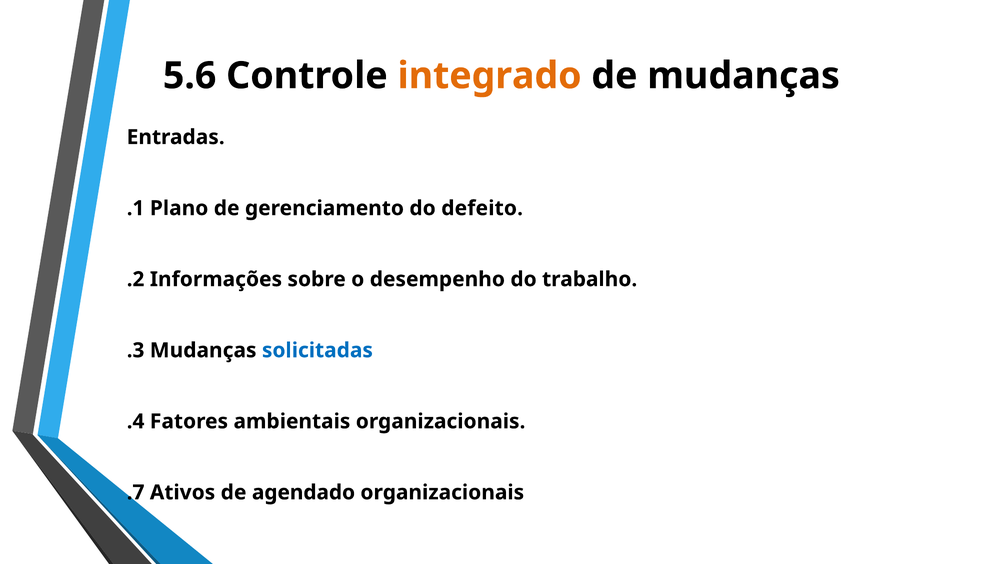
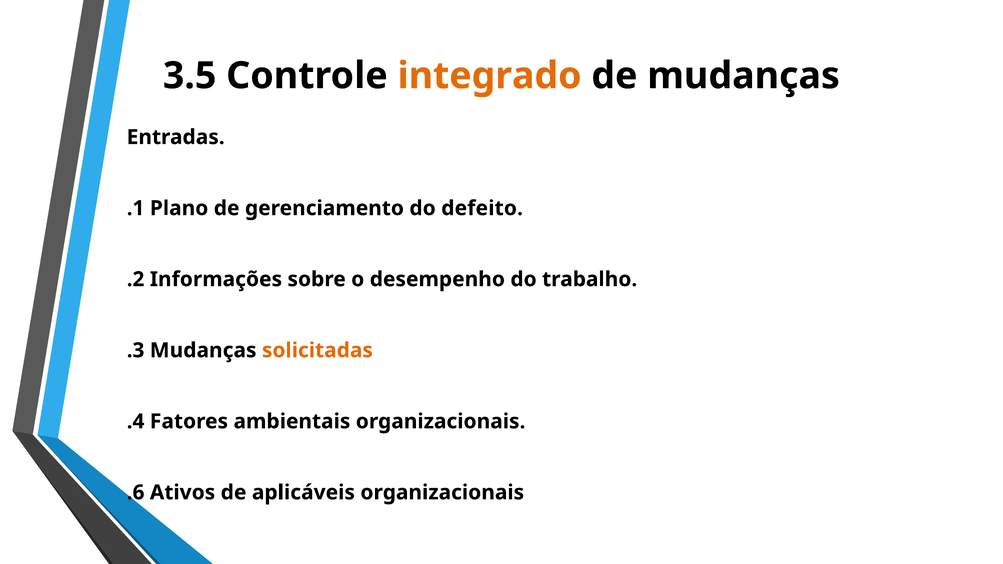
5.6: 5.6 -> 3.5 (190, 76)
solicitadas colour: blue -> orange (317, 350)
.7: .7 -> .6 (136, 493)
agendado: agendado -> aplicáveis (303, 493)
